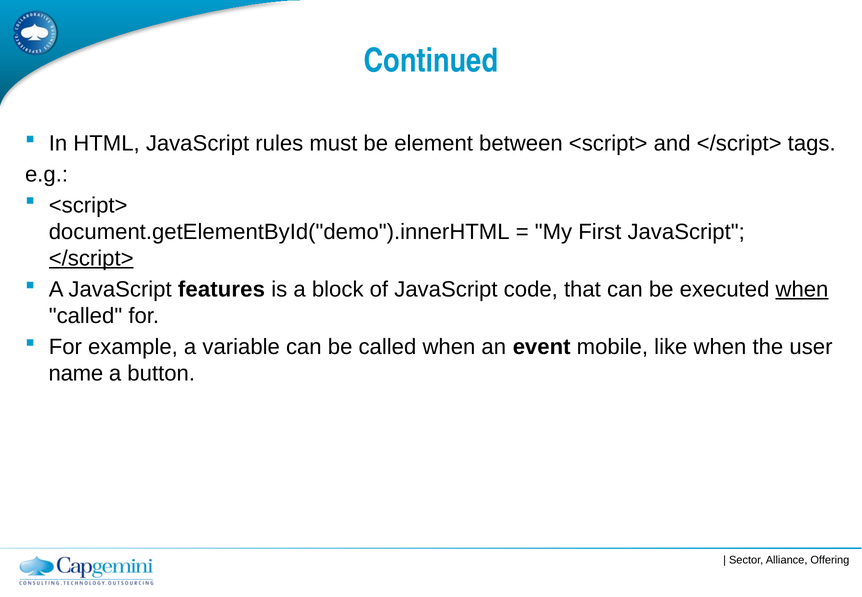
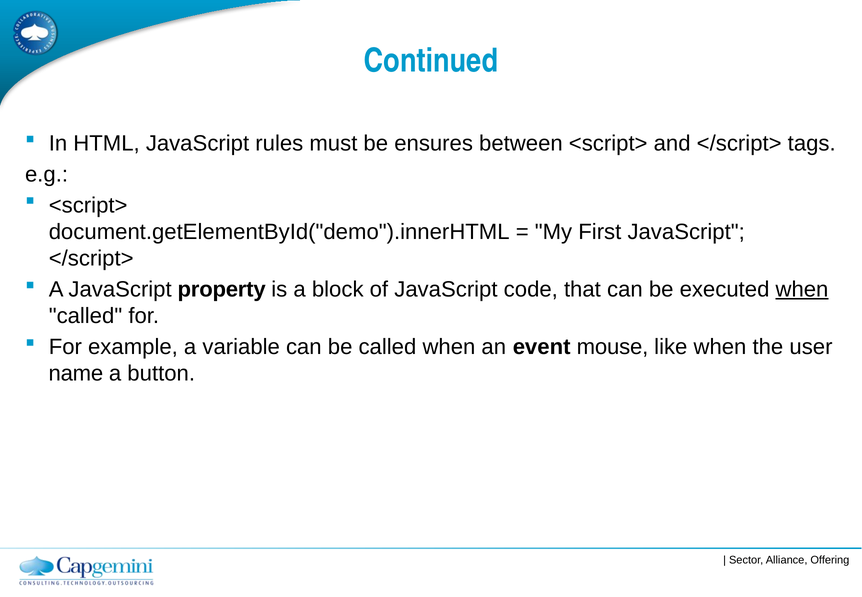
element: element -> ensures (434, 143)
</script> underline: present -> none (91, 258)
features: features -> property (222, 289)
mobile: mobile -> mouse (613, 347)
